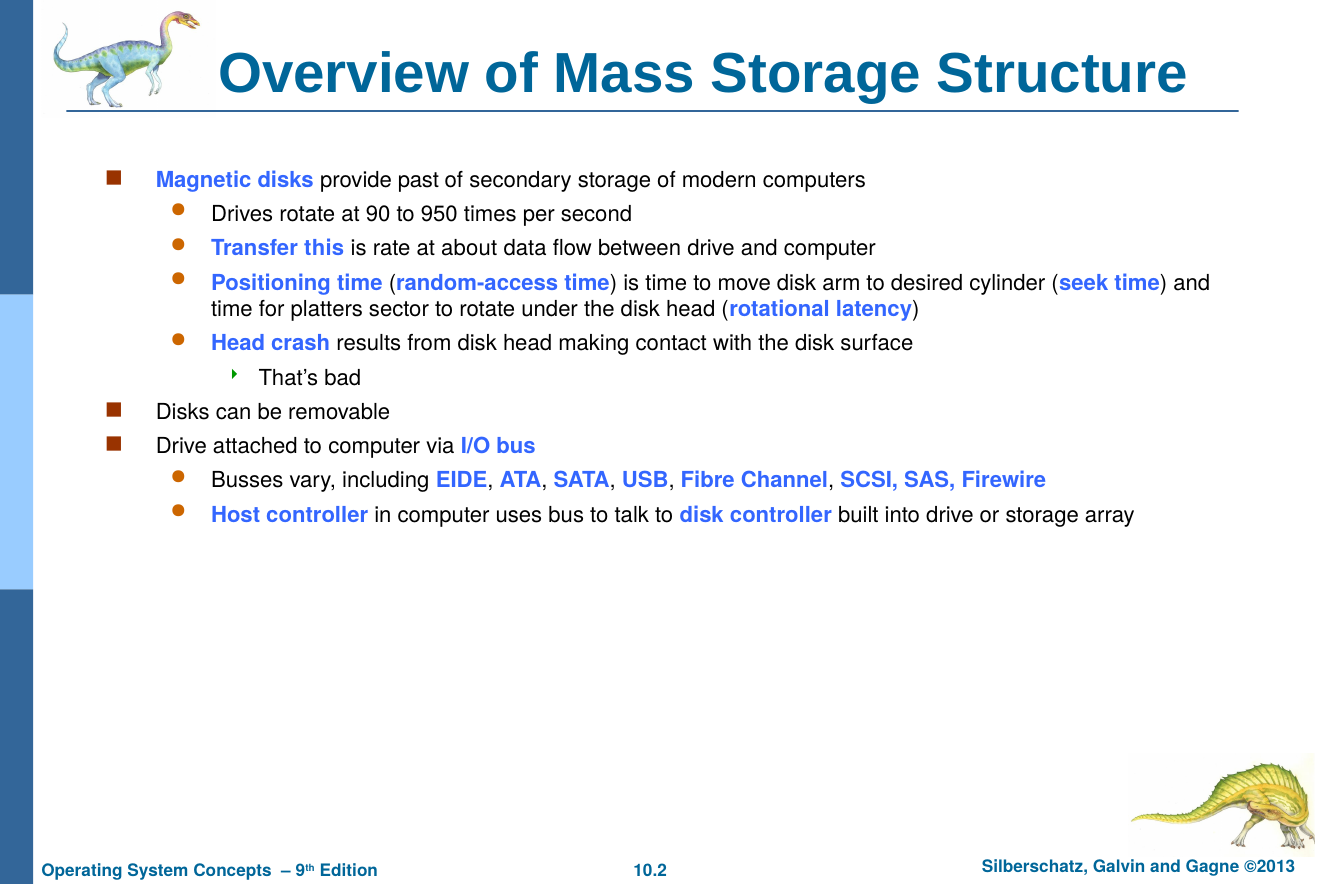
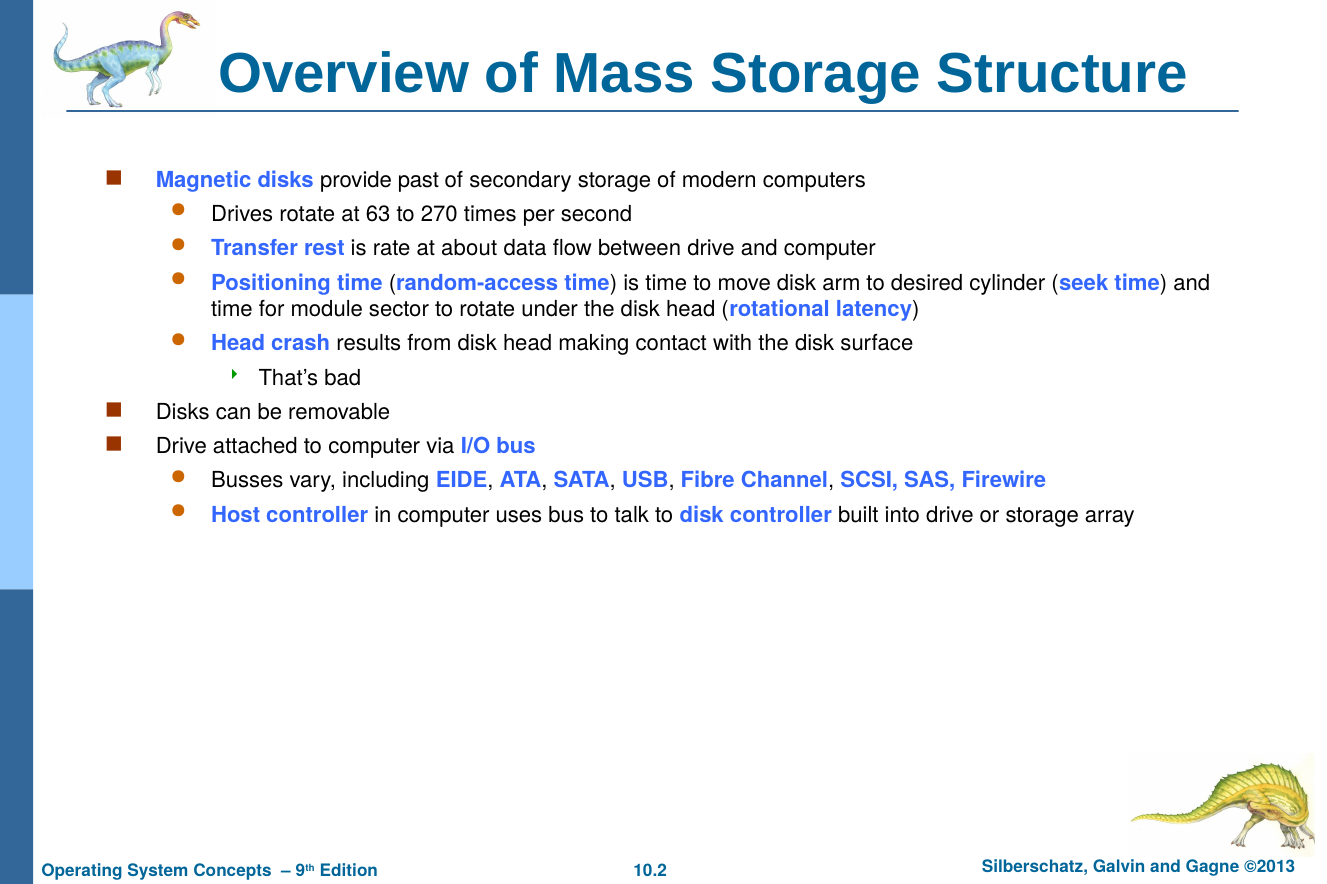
90: 90 -> 63 (378, 214)
950: 950 -> 270 (439, 214)
this: this -> rest (324, 249)
platters: platters -> module (327, 310)
